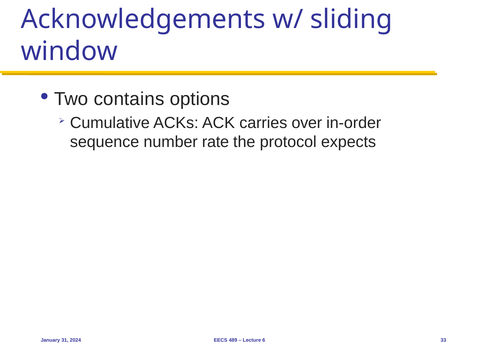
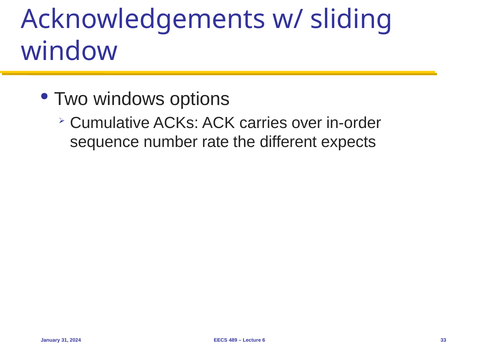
contains: contains -> windows (129, 99)
protocol: protocol -> different (288, 142)
